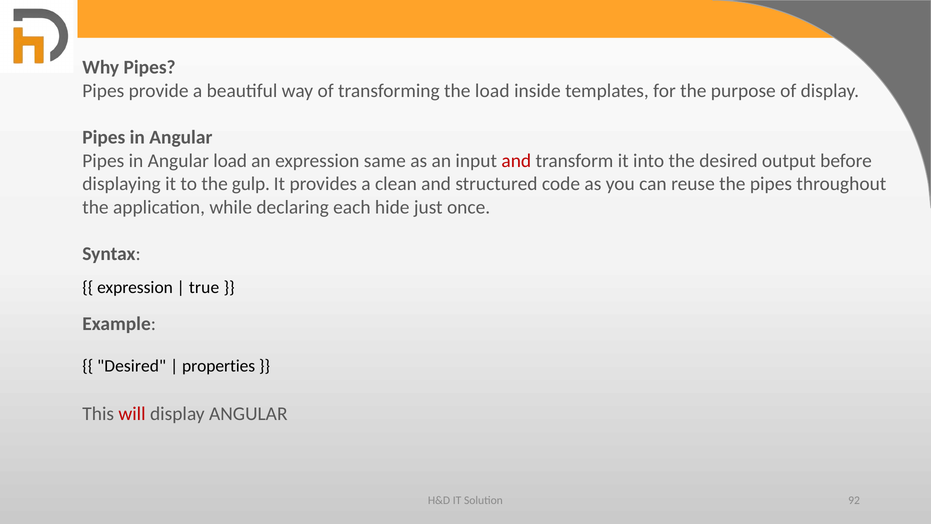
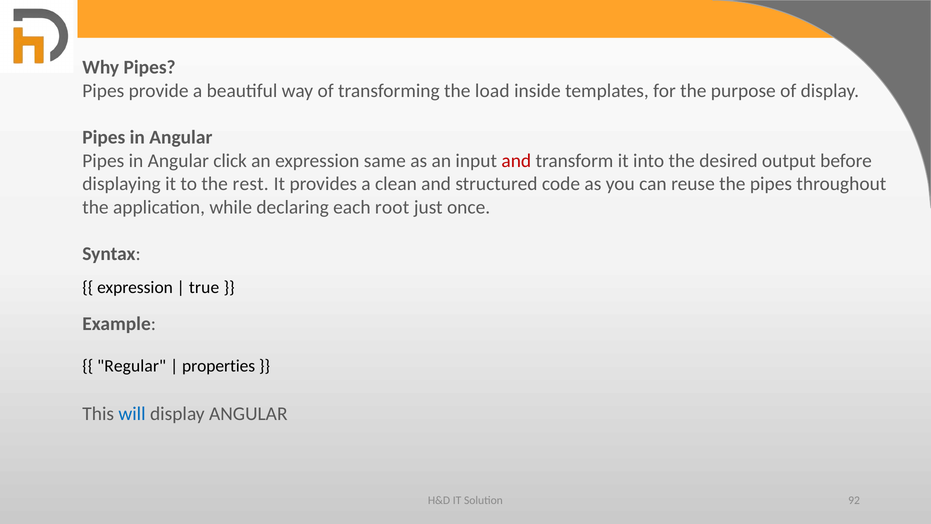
Angular load: load -> click (230, 161)
gulp: gulp -> rest (251, 184)
hide: hide -> root (392, 207)
Desired: Desired -> Regular (132, 366)
will colour: red -> blue (132, 414)
